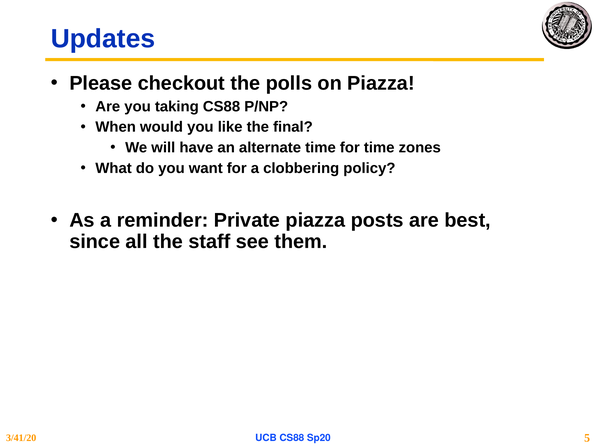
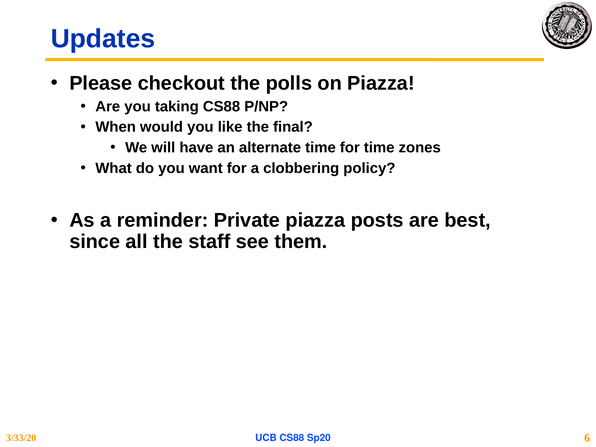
3/41/20: 3/41/20 -> 3/33/20 (21, 438)
5: 5 -> 6 (587, 438)
